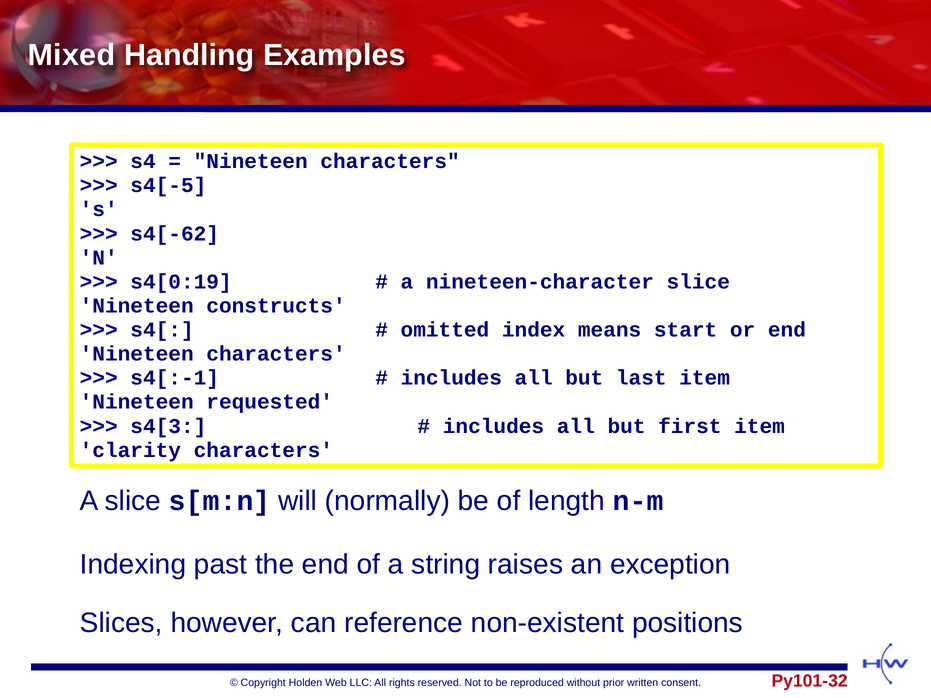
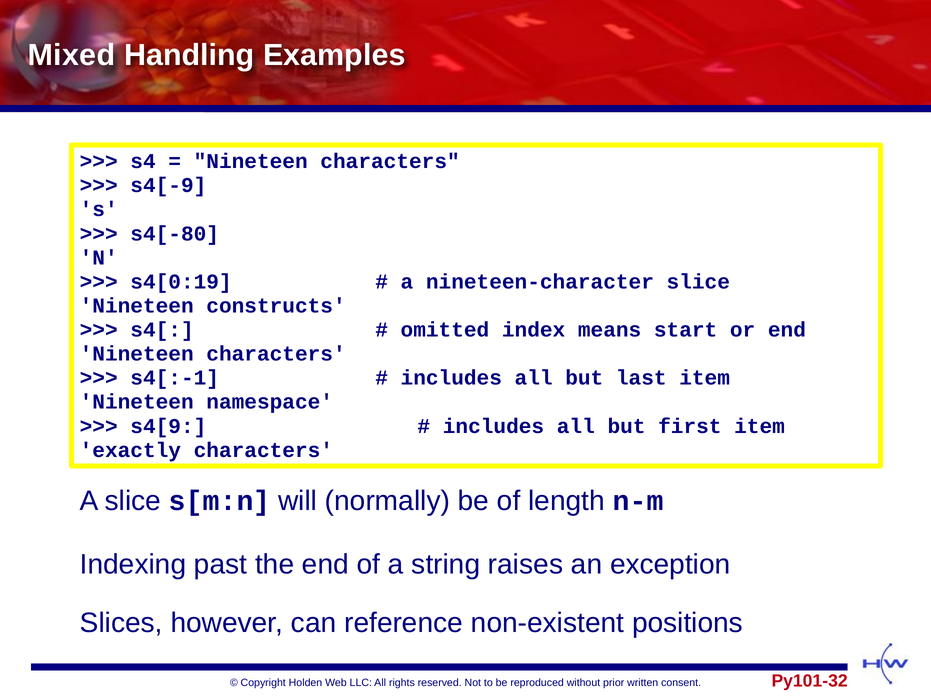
s4[-5: s4[-5 -> s4[-9 (168, 185)
s4[-62: s4[-62 -> s4[-80 (175, 234)
requested: requested -> namespace (270, 402)
s4[3: s4[3 -> s4[9 (168, 426)
clarity: clarity -> exactly (130, 450)
